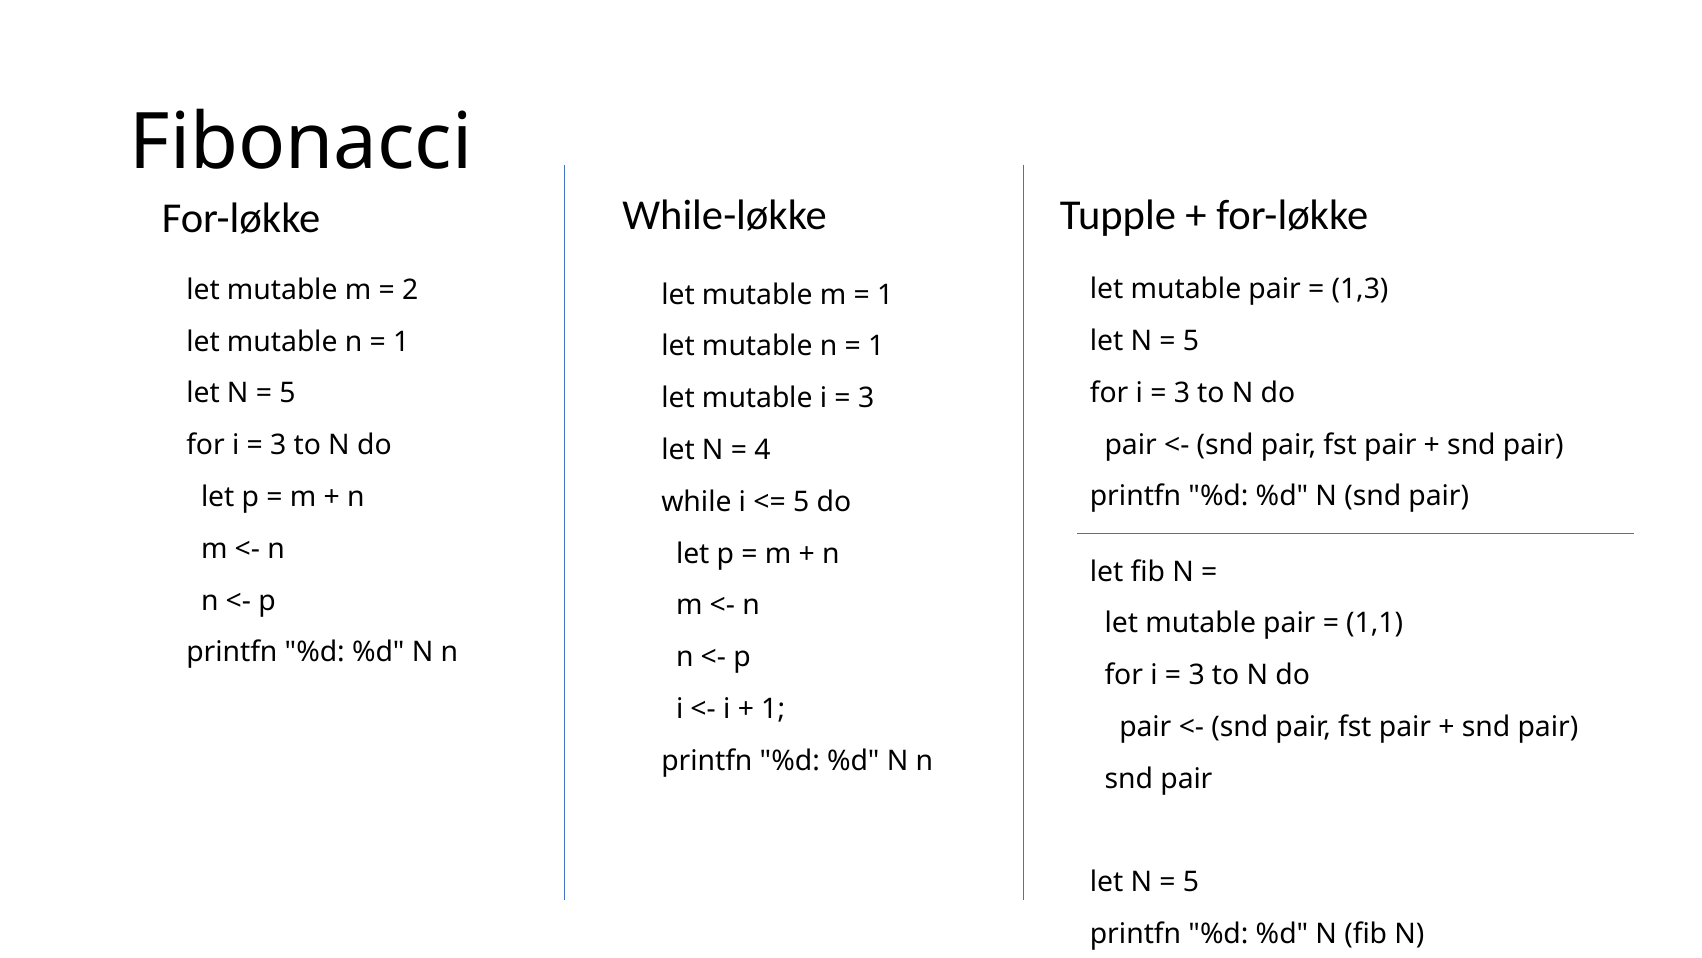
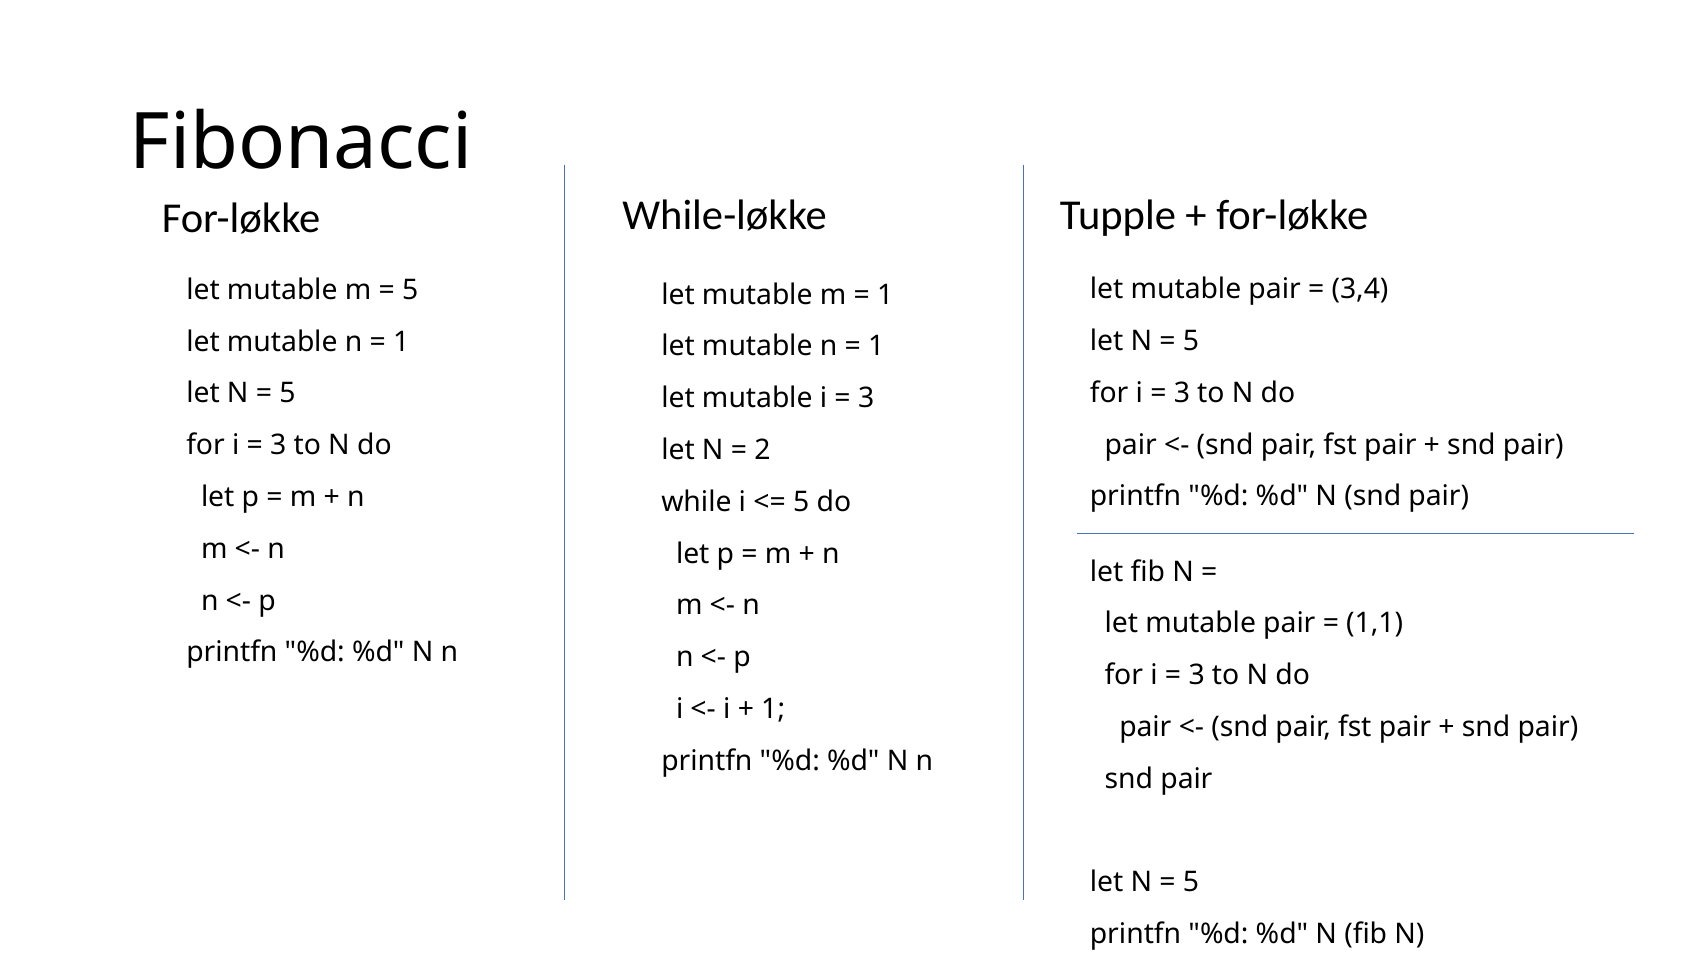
1,3: 1,3 -> 3,4 (1360, 289)
2: 2 -> 5 (410, 290)
4: 4 -> 2 (762, 450)
